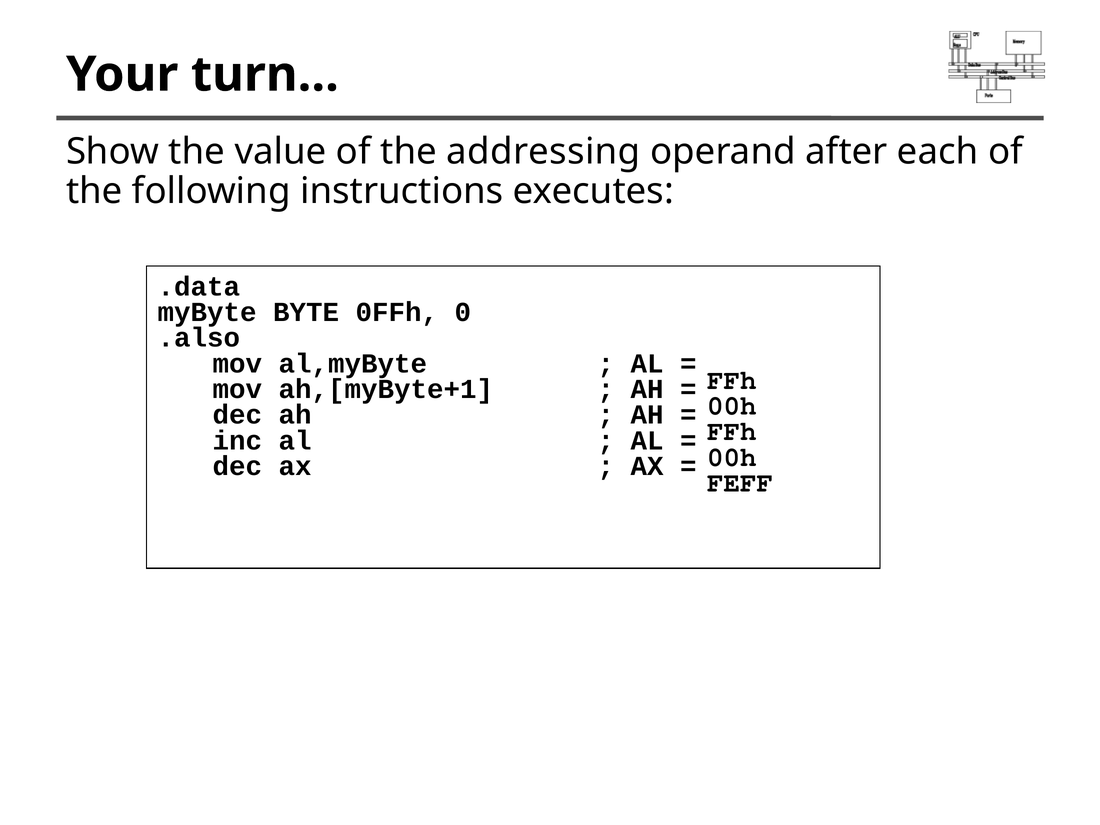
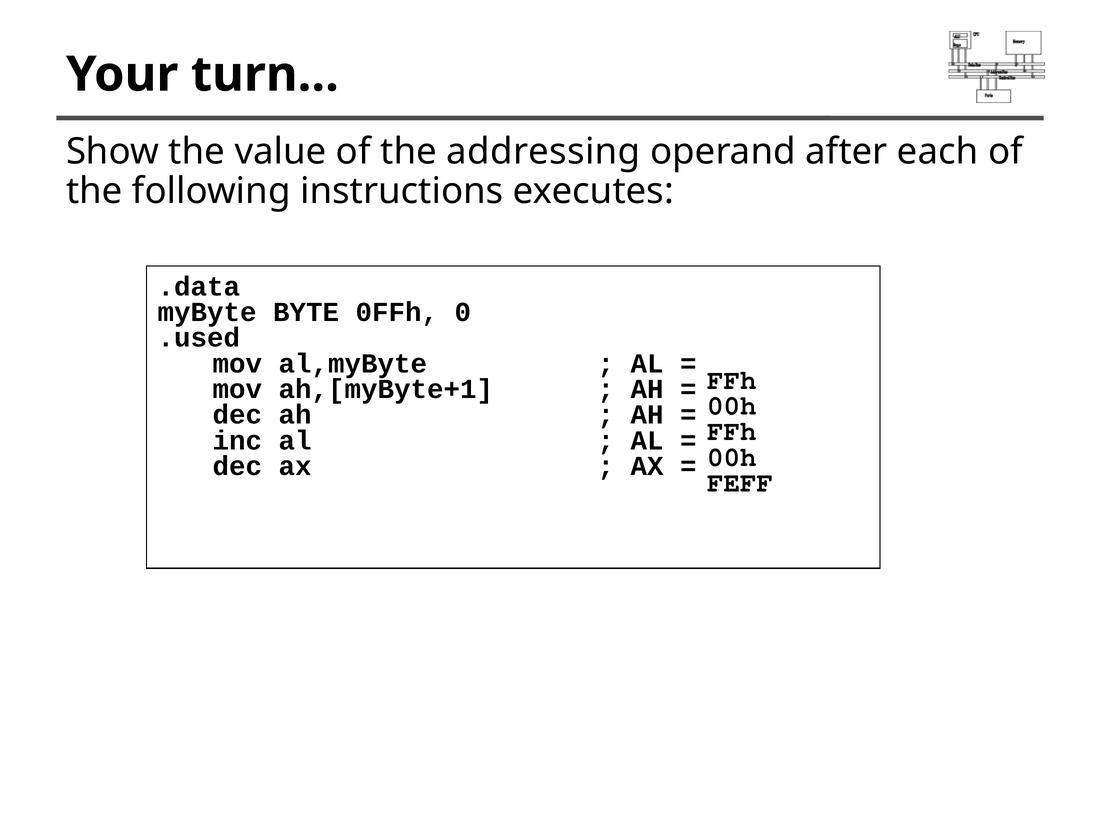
.also: .also -> .used (199, 338)
